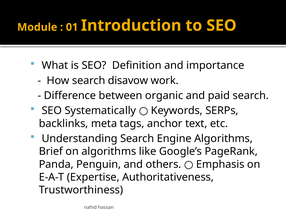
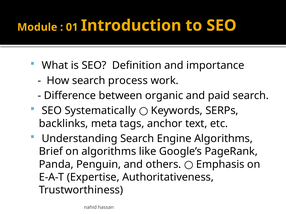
disavow: disavow -> process (128, 81)
